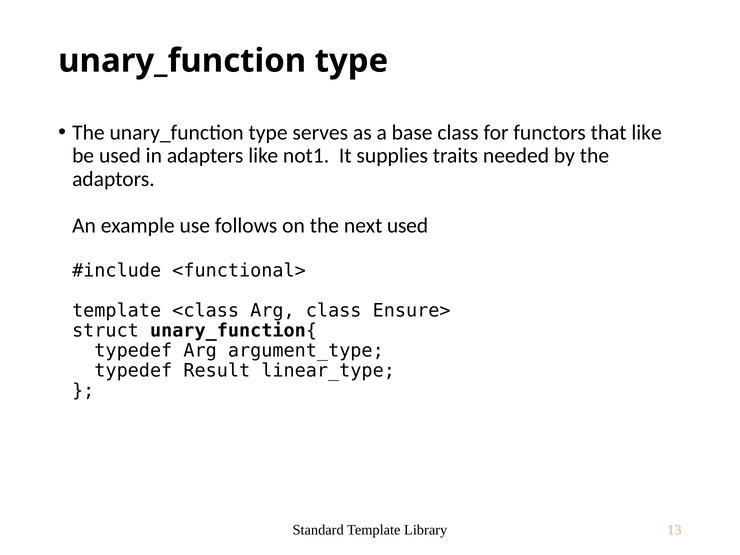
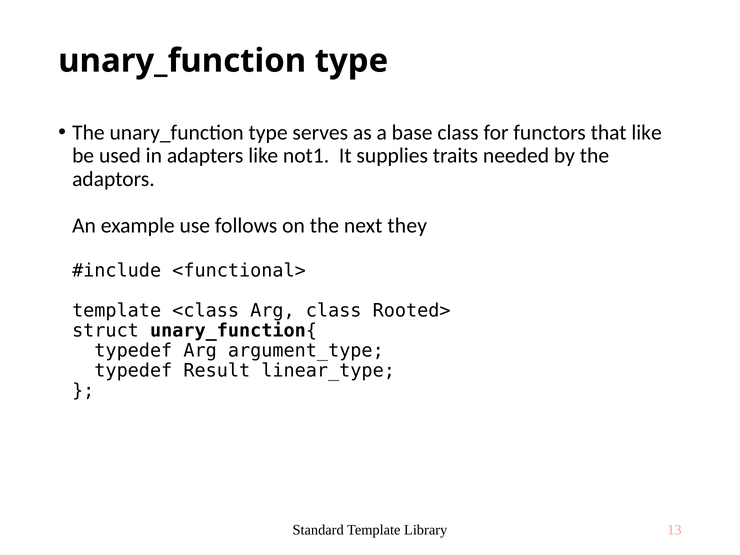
next used: used -> they (407, 226)
Ensure>: Ensure> -> Rooted> (412, 311)
